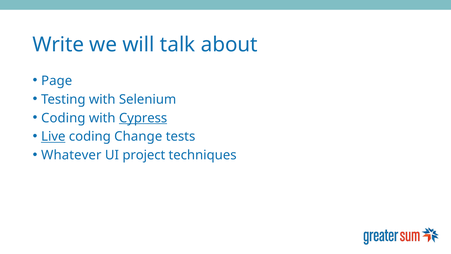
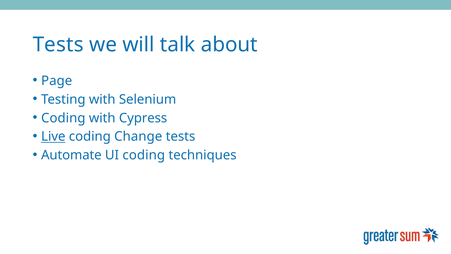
Write: Write -> Tests (58, 45)
Cypress underline: present -> none (143, 118)
Whatever: Whatever -> Automate (71, 155)
UI project: project -> coding (144, 155)
